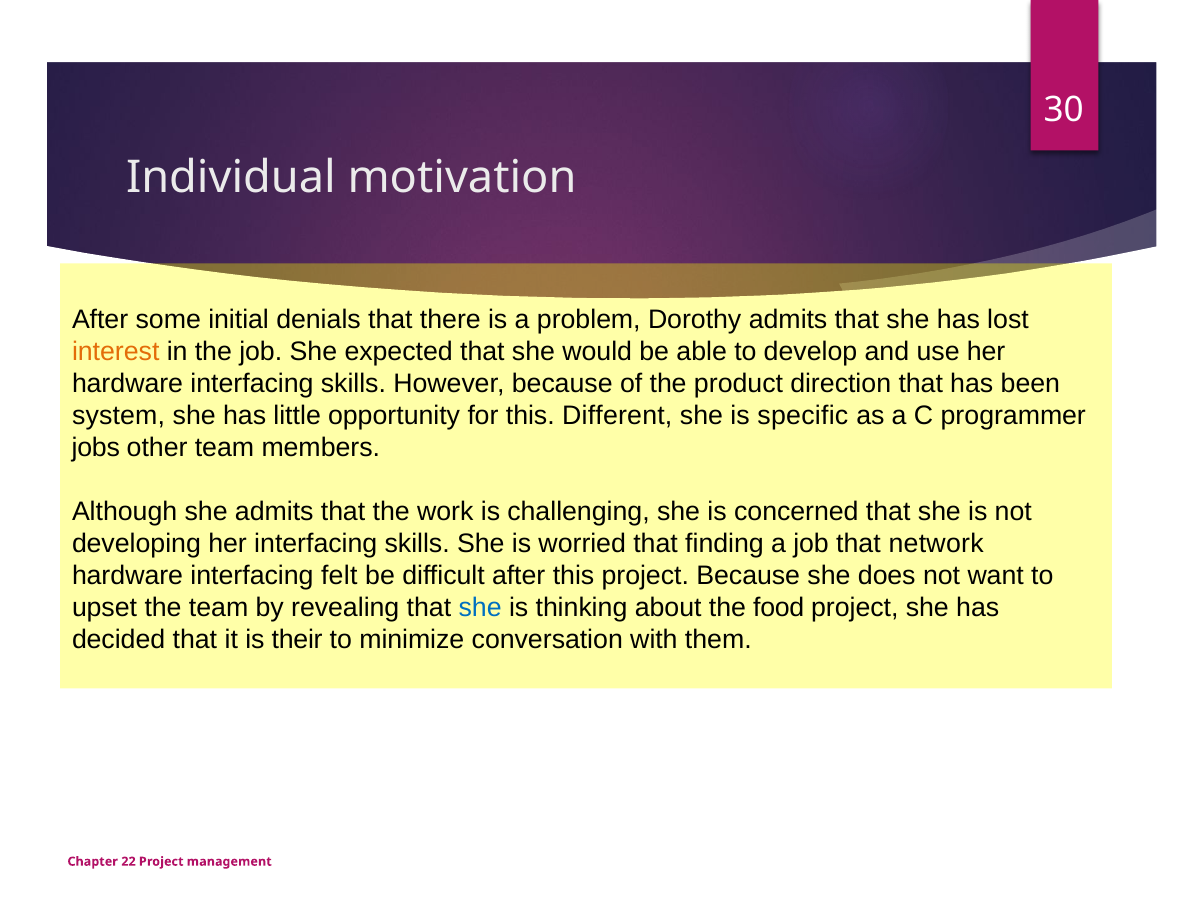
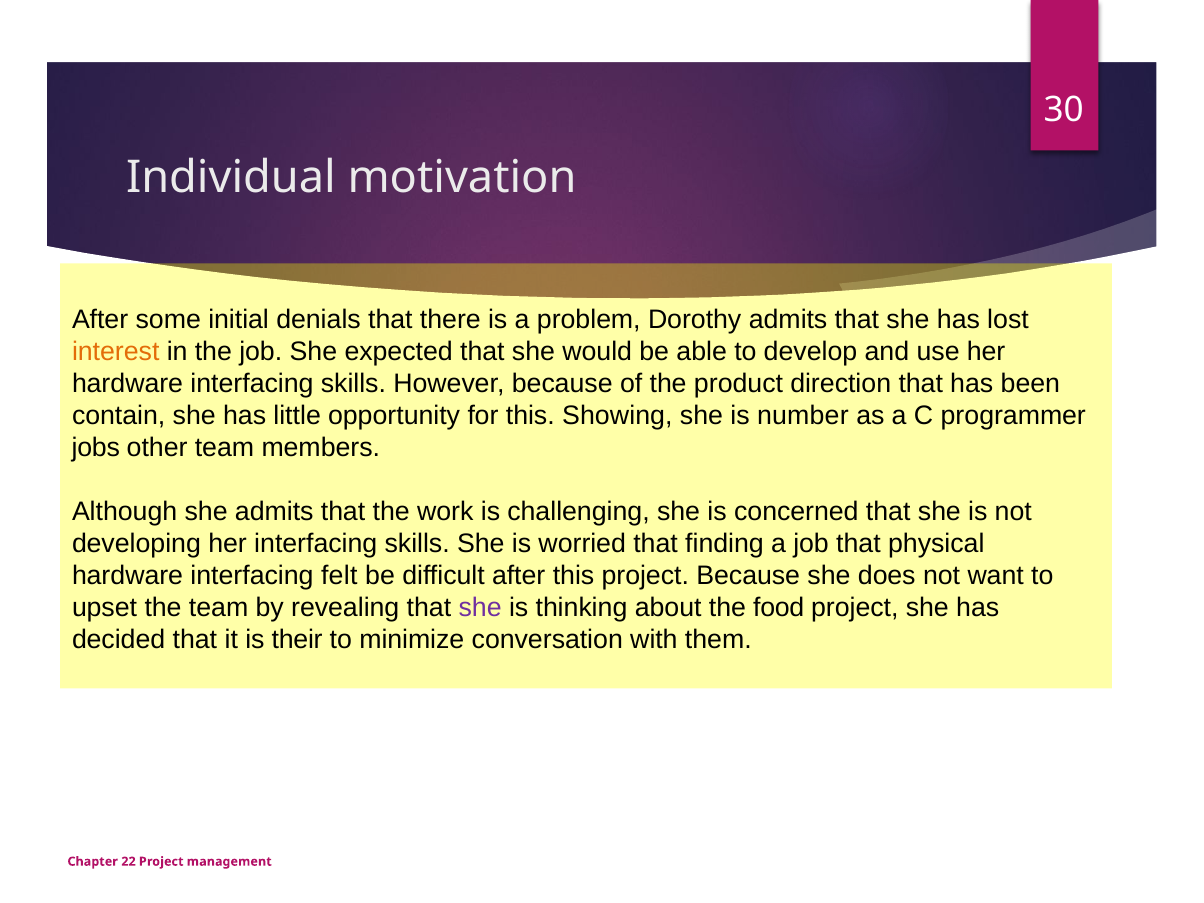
system: system -> contain (119, 415)
Different: Different -> Showing (617, 415)
specific: specific -> number (803, 415)
network: network -> physical (936, 544)
she colour: blue -> purple (480, 608)
